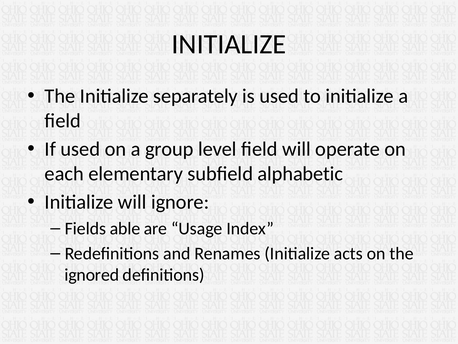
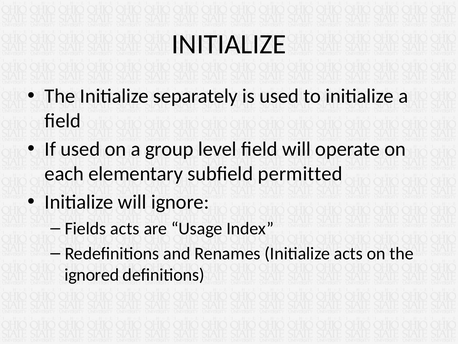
alphabetic: alphabetic -> permitted (300, 173)
Fields able: able -> acts (125, 228)
